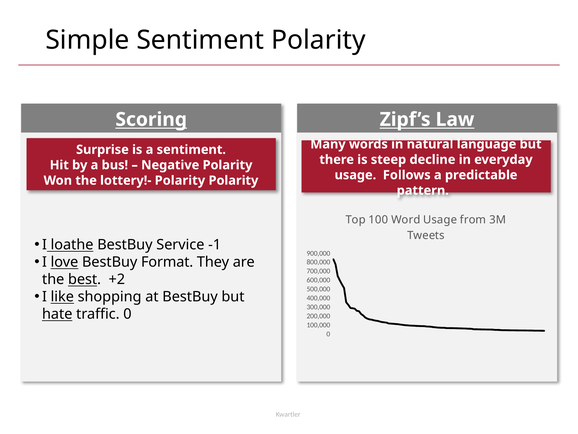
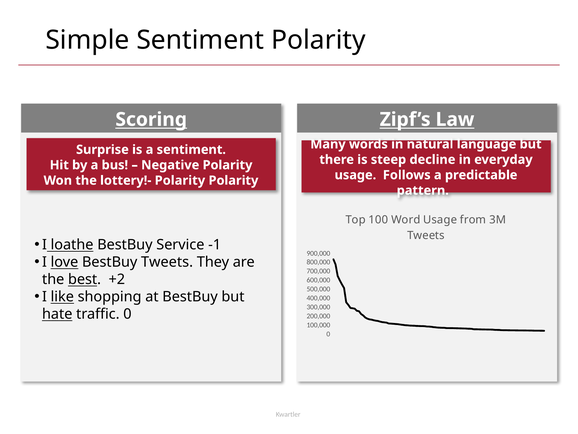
BestBuy Format: Format -> Tweets (167, 262)
